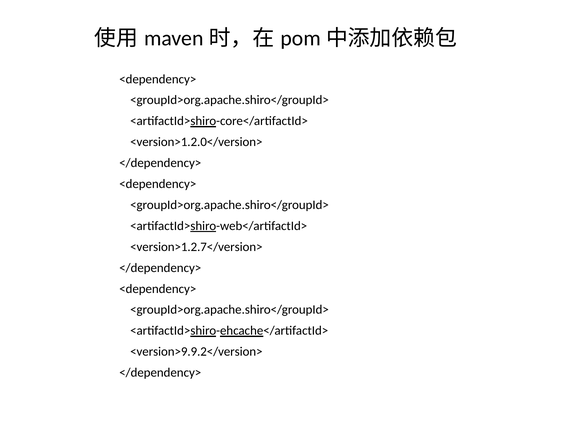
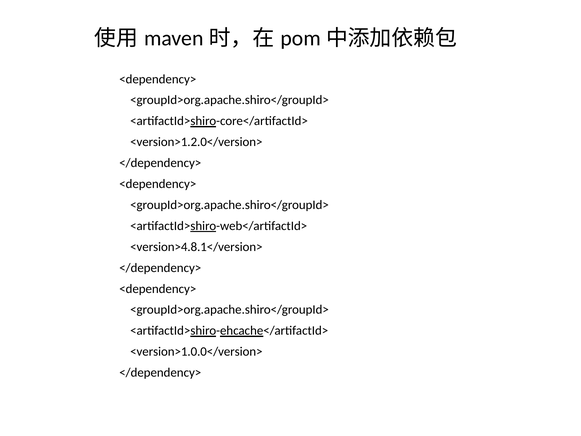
<version>1.2.7</version>: <version>1.2.7</version> -> <version>4.8.1</version> (196, 247)
<version>9.9.2</version>: <version>9.9.2</version> -> <version>1.0.0</version> (196, 351)
